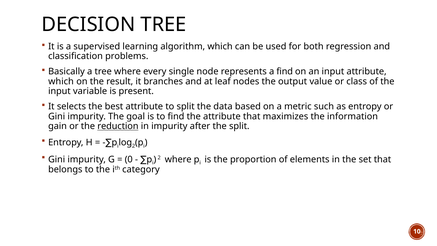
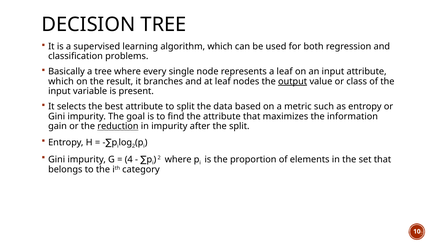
a find: find -> leaf (285, 71)
output underline: none -> present (293, 81)
0: 0 -> 4 (129, 159)
